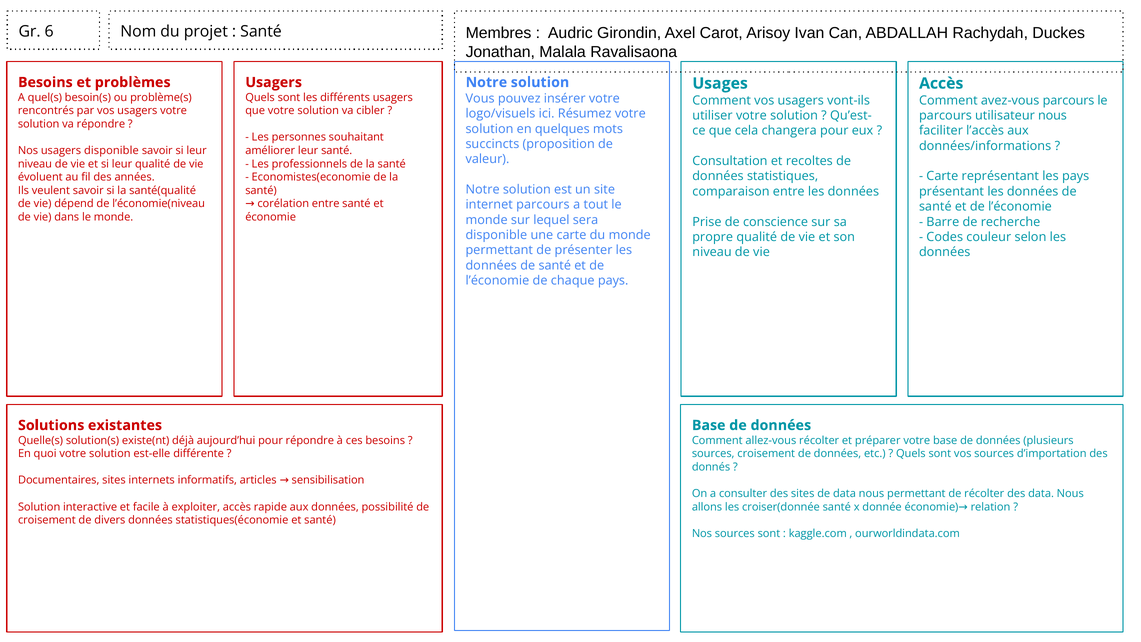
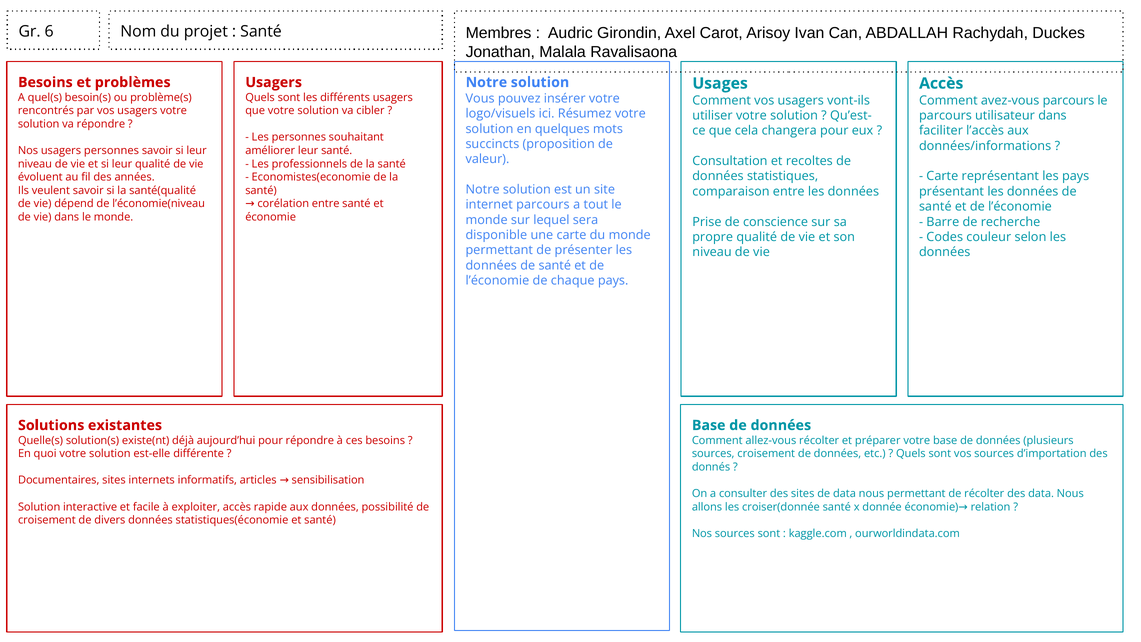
utilisateur nous: nous -> dans (1052, 115)
usagers disponible: disponible -> personnes (111, 151)
